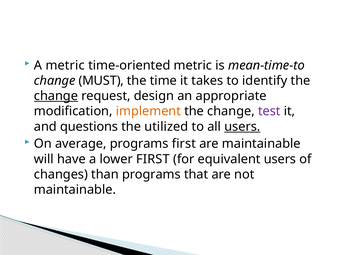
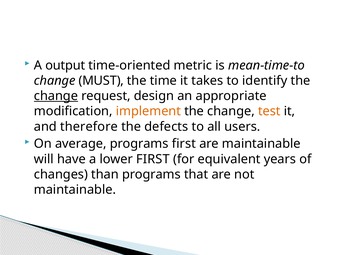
A metric: metric -> output (65, 65)
test colour: purple -> orange (269, 111)
questions: questions -> therefore (89, 127)
utilized: utilized -> defects (166, 127)
users underline: present -> none (242, 127)
equivalent users: users -> years (280, 159)
